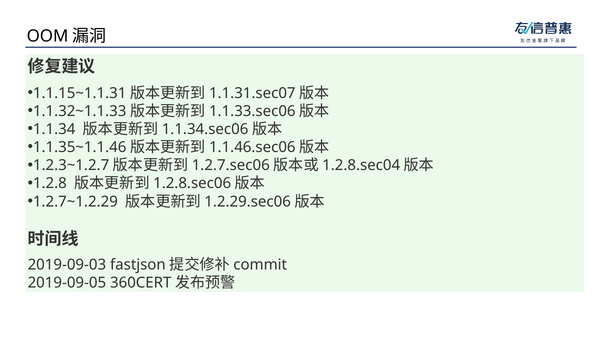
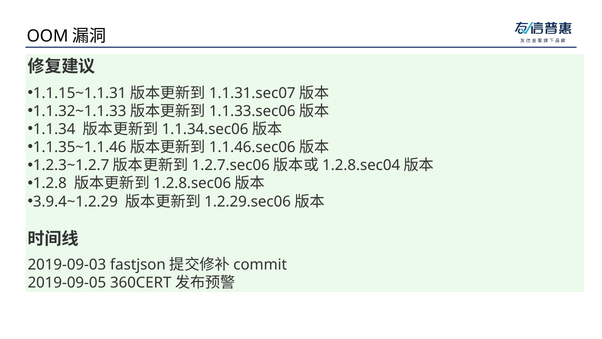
1.2.7~1.2.29: 1.2.7~1.2.29 -> 3.9.4~1.2.29 (75, 201)
